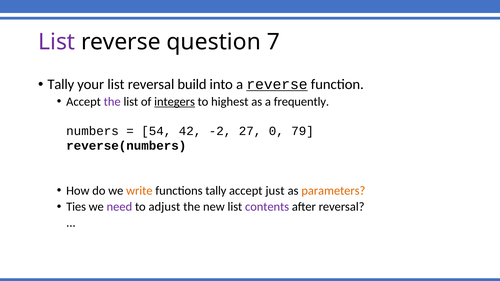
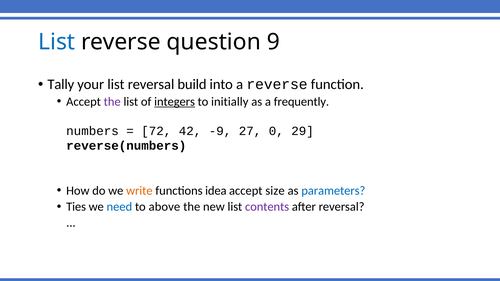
List colour: purple -> blue (57, 42)
7: 7 -> 9 (273, 42)
reverse underline: present -> none (277, 85)
highest: highest -> initially (230, 102)
54: 54 -> 72 (156, 131)
-2: -2 -> -9 (220, 131)
79: 79 -> 29 (303, 131)
functions tally: tally -> idea (216, 191)
just: just -> size (275, 191)
parameters colour: orange -> blue (333, 191)
need colour: purple -> blue (119, 207)
adjust: adjust -> above (164, 207)
